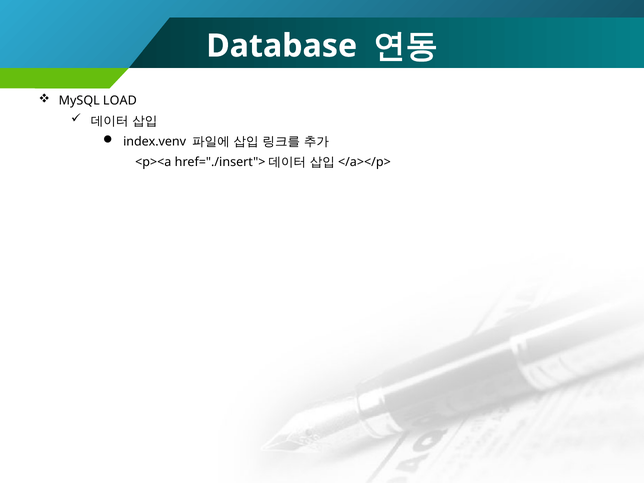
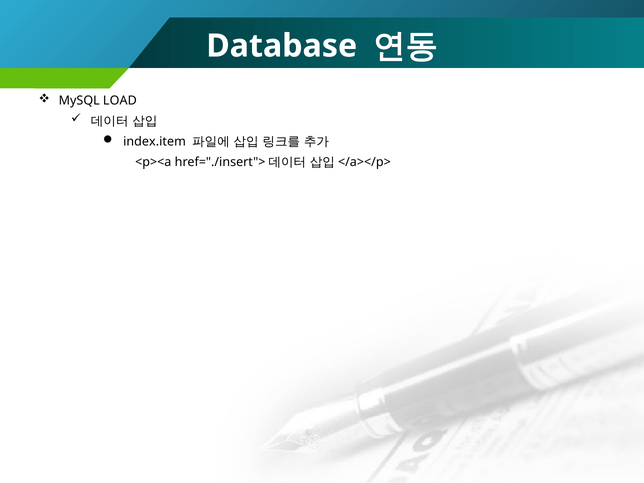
index.venv: index.venv -> index.item (155, 142)
